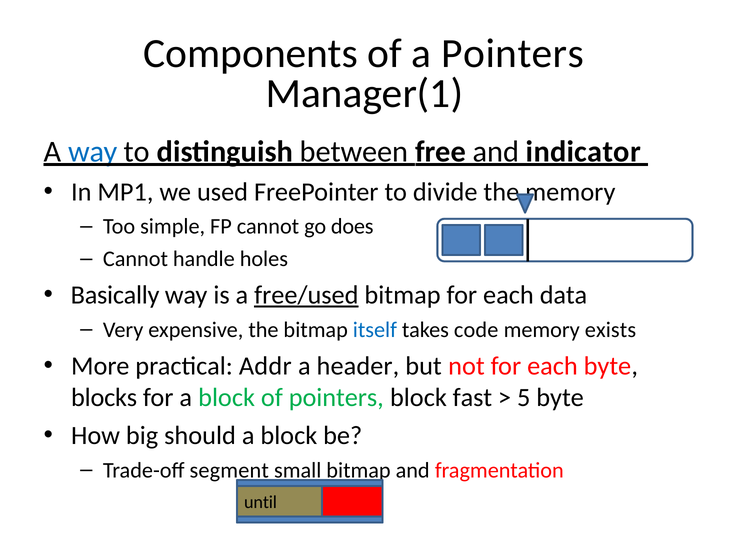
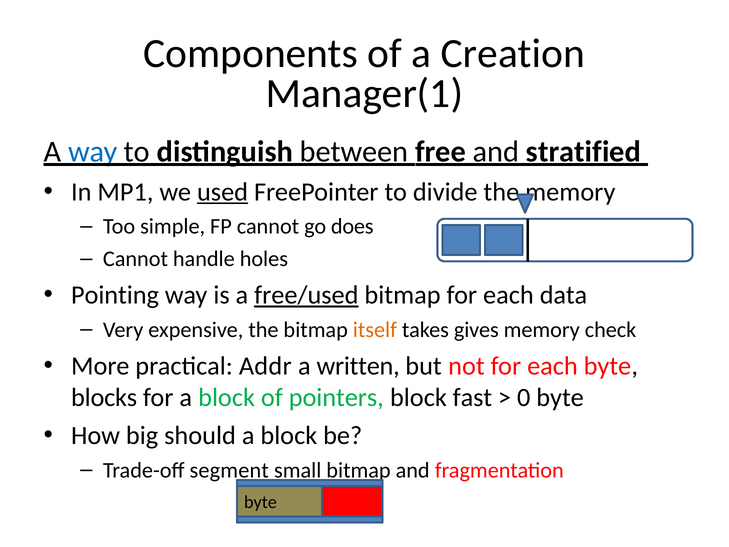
a Pointers: Pointers -> Creation (513, 54)
indicator: indicator -> stratified (584, 152)
used underline: none -> present (223, 192)
Basically: Basically -> Pointing (115, 295)
itself colour: blue -> orange (375, 330)
code: code -> gives (476, 330)
exists: exists -> check (611, 330)
header: header -> written (358, 366)
5: 5 -> 0 (524, 397)
until: until -> byte (260, 502)
